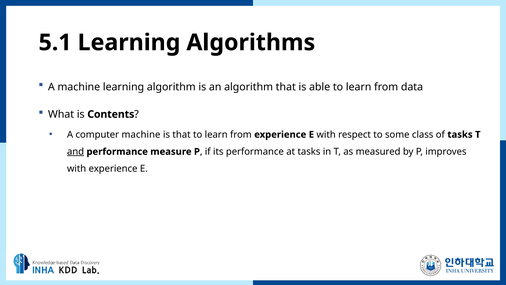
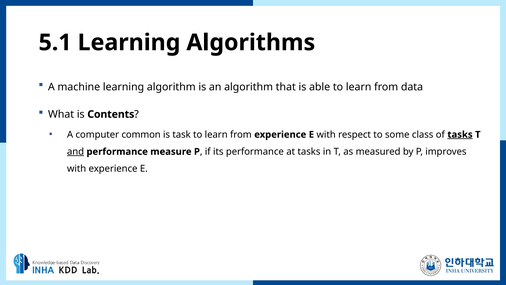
computer machine: machine -> common (141, 134)
is that: that -> task (182, 134)
tasks underline: none -> present (460, 134)
